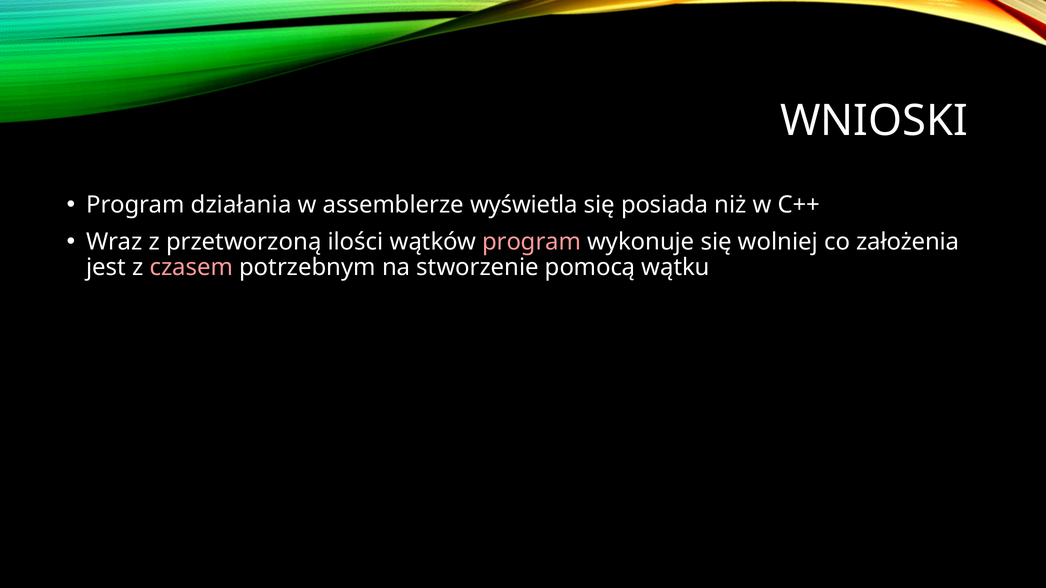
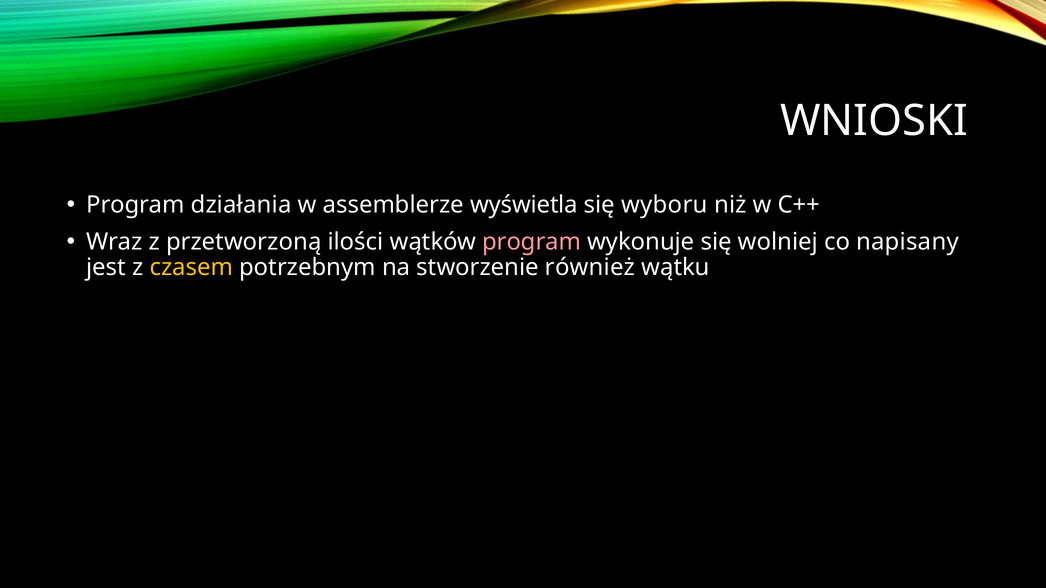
posiada: posiada -> wyboru (664, 205)
założenia: założenia -> napisany (908, 242)
czasem colour: pink -> yellow (191, 268)
pomocą: pomocą -> również (590, 268)
